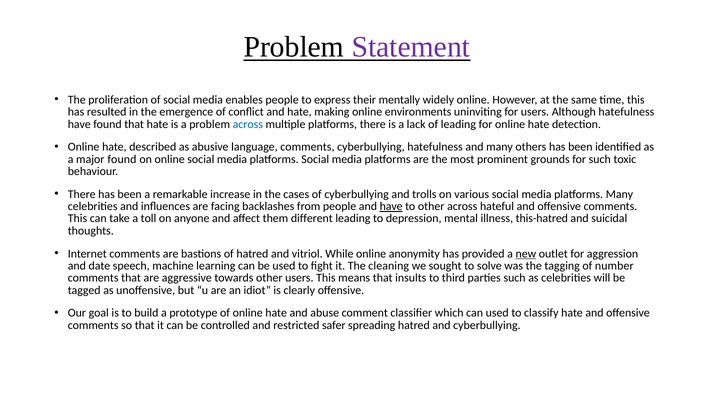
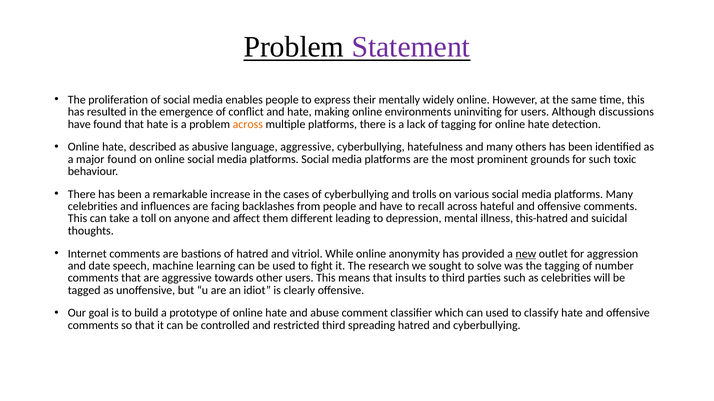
Although hatefulness: hatefulness -> discussions (626, 112)
across colour: blue -> orange (248, 124)
of leading: leading -> tagging (458, 124)
language comments: comments -> aggressive (307, 147)
have underline: present -> none (391, 207)
to other: other -> recall (431, 207)
cleaning: cleaning -> research (389, 266)
restricted safer: safer -> third (334, 326)
